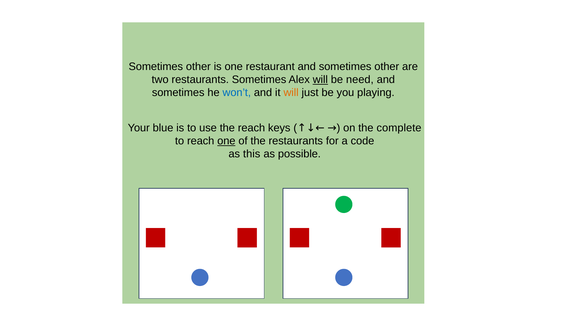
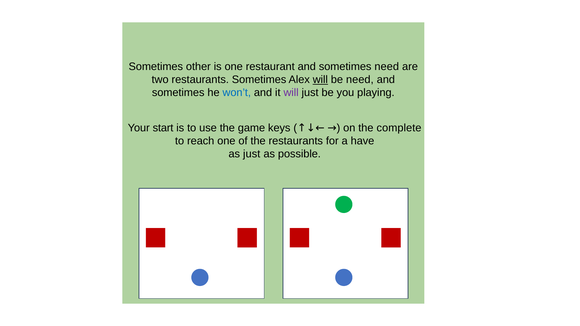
and sometimes other: other -> need (387, 67)
will colour: orange -> purple (291, 93)
blue: blue -> start (163, 128)
the reach: reach -> game (251, 128)
one underline: present -> none (226, 141)
code: code -> have (362, 141)
as this: this -> just (252, 154)
